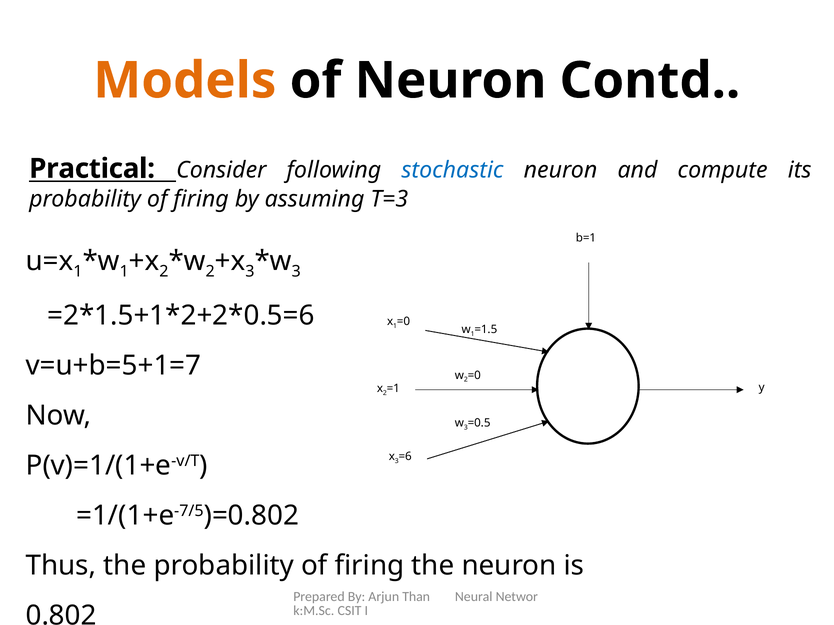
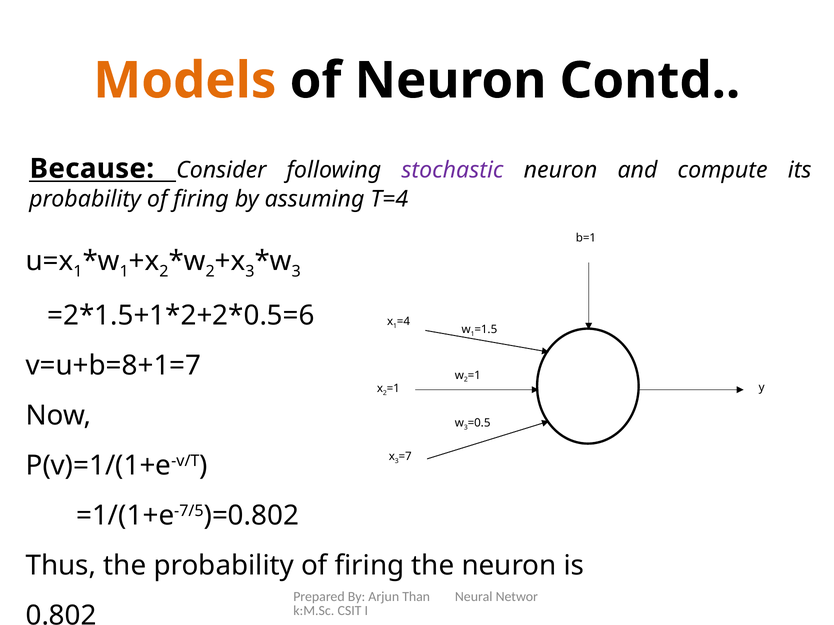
Practical: Practical -> Because (92, 169)
stochastic colour: blue -> purple (452, 170)
T=3: T=3 -> T=4 (389, 199)
=0: =0 -> =4 (403, 322)
v=u+b=5+1=7: v=u+b=5+1=7 -> v=u+b=8+1=7 (113, 366)
=0: =0 -> =1 (474, 376)
=6: =6 -> =7 (405, 457)
